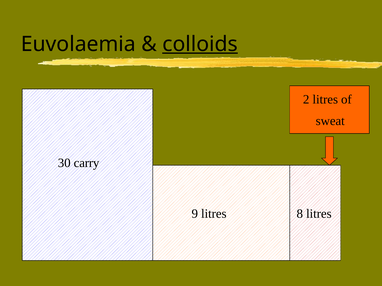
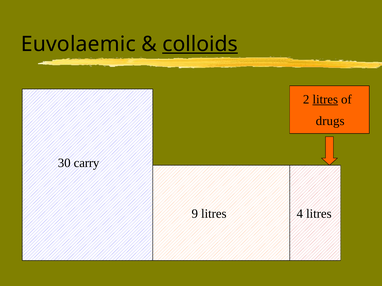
Euvolaemia: Euvolaemia -> Euvolaemic (78, 44)
litres underline: none -> present (325, 100)
sweat: sweat -> drugs (330, 121)
8: 8 -> 4 (300, 214)
